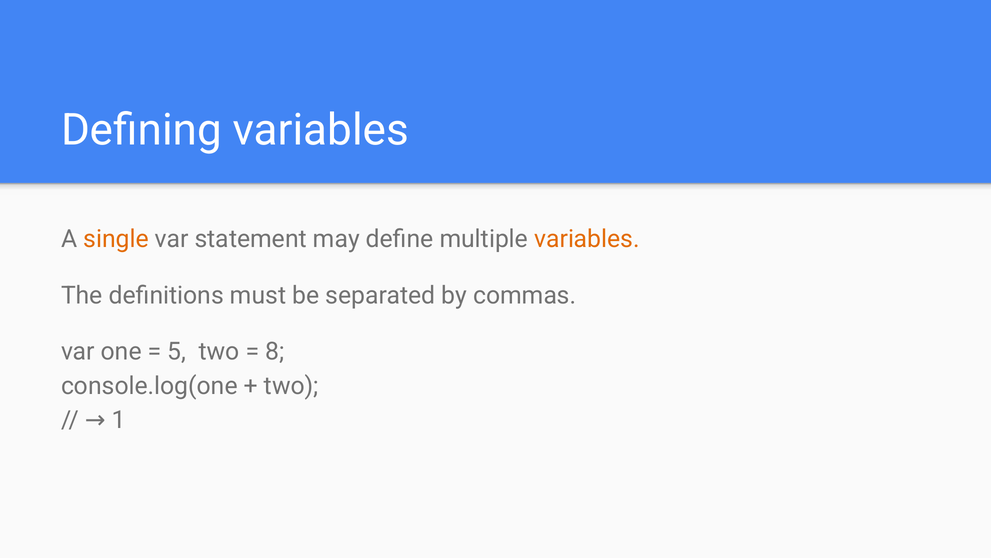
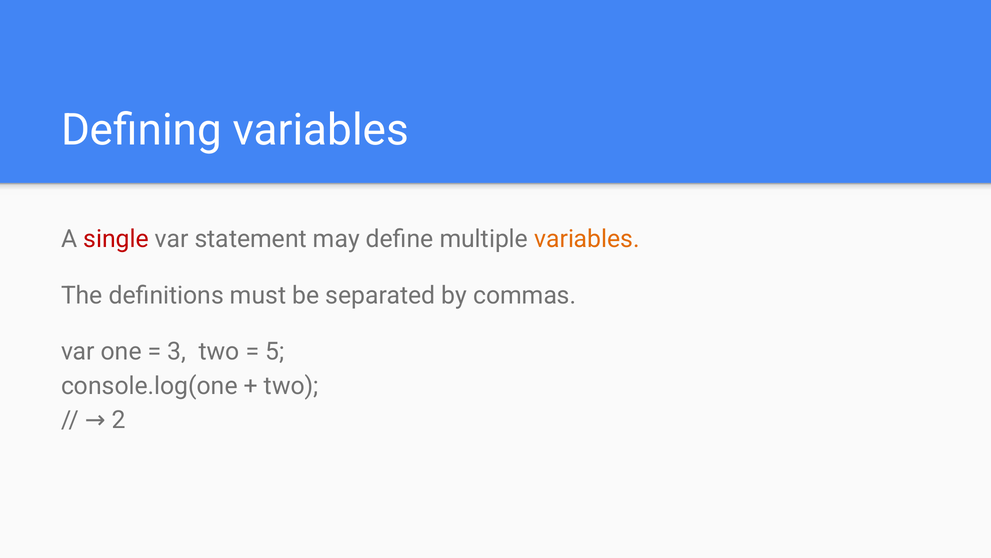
single colour: orange -> red (116, 239)
5: 5 -> 3 (177, 351)
8: 8 -> 5 (275, 351)
1: 1 -> 2 (119, 420)
